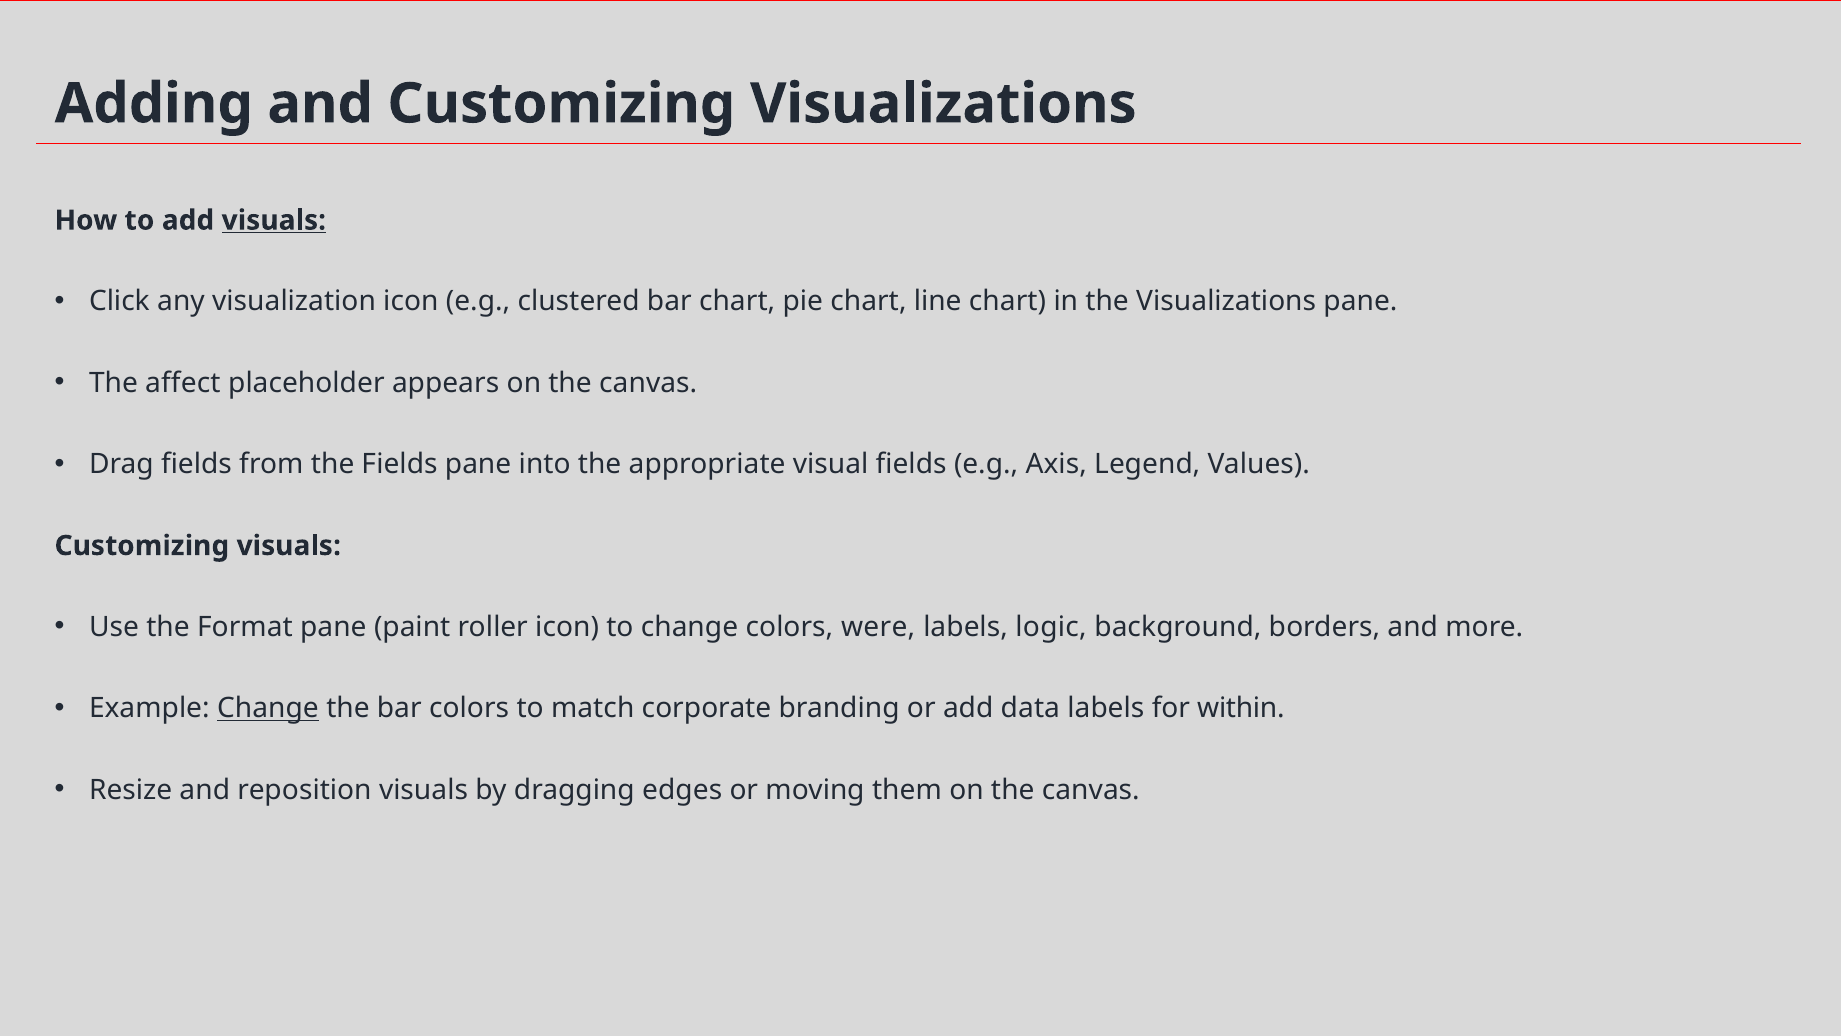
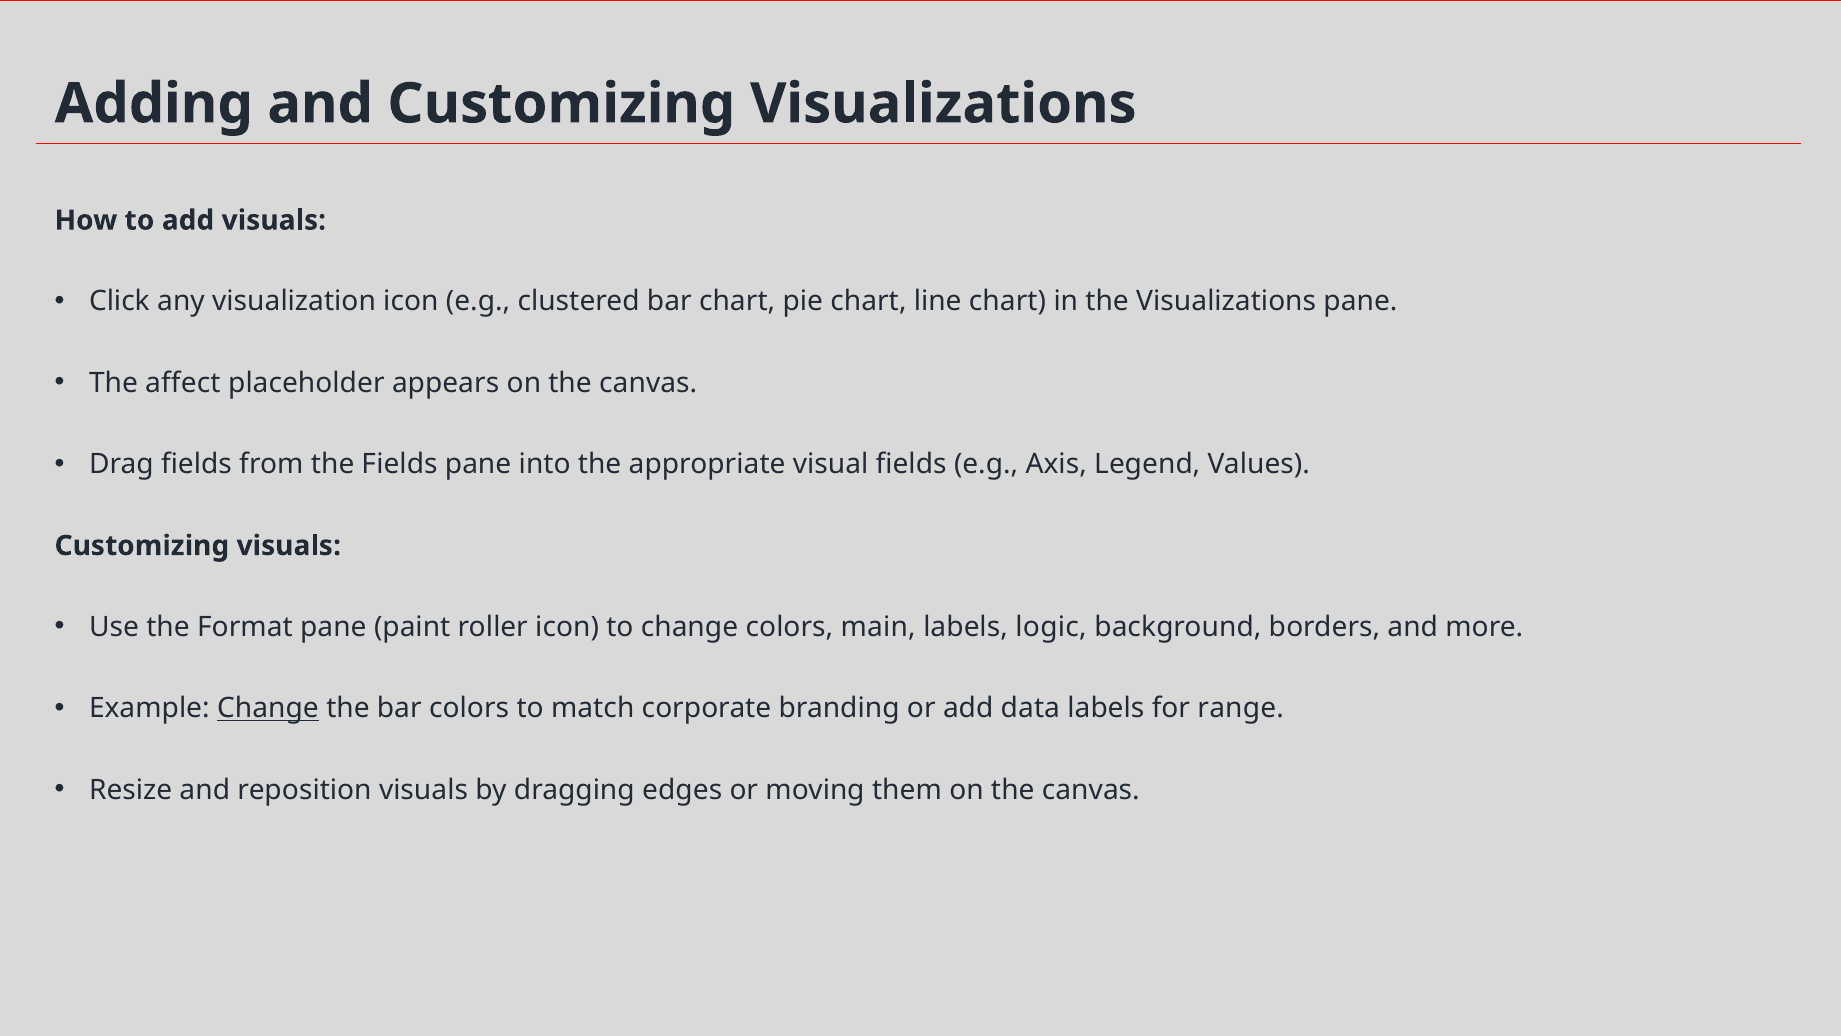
visuals underline: present -> none (274, 220)
were: were -> main (878, 627)
within: within -> range (1241, 708)
